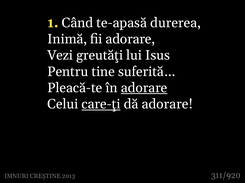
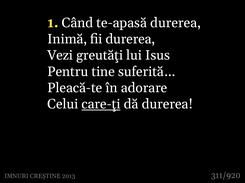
fii adorare: adorare -> durerea (130, 39)
adorare underline: present -> none (144, 88)
dă adorare: adorare -> durerea (167, 105)
